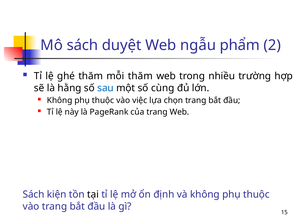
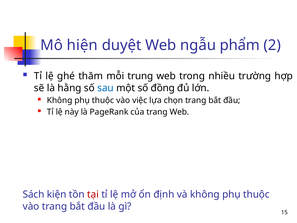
Mô sách: sách -> hiện (82, 45)
mỗi thăm: thăm -> trung (140, 76)
cùng: cùng -> đồng (163, 88)
tại colour: black -> red (93, 194)
